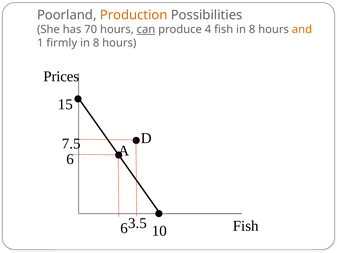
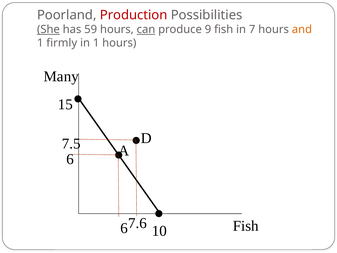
Production colour: orange -> red (134, 15)
She underline: none -> present (48, 29)
70: 70 -> 59 (91, 29)
4: 4 -> 9 (208, 29)
fish in 8: 8 -> 7 (252, 29)
8: 8 -> 1 (96, 43)
Prices: Prices -> Many (61, 76)
3.5: 3.5 -> 7.6 (138, 223)
